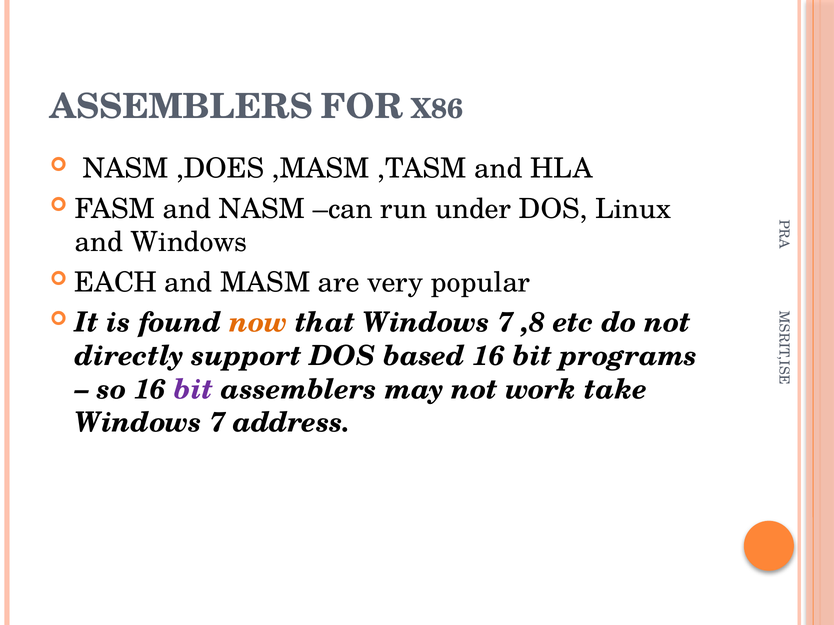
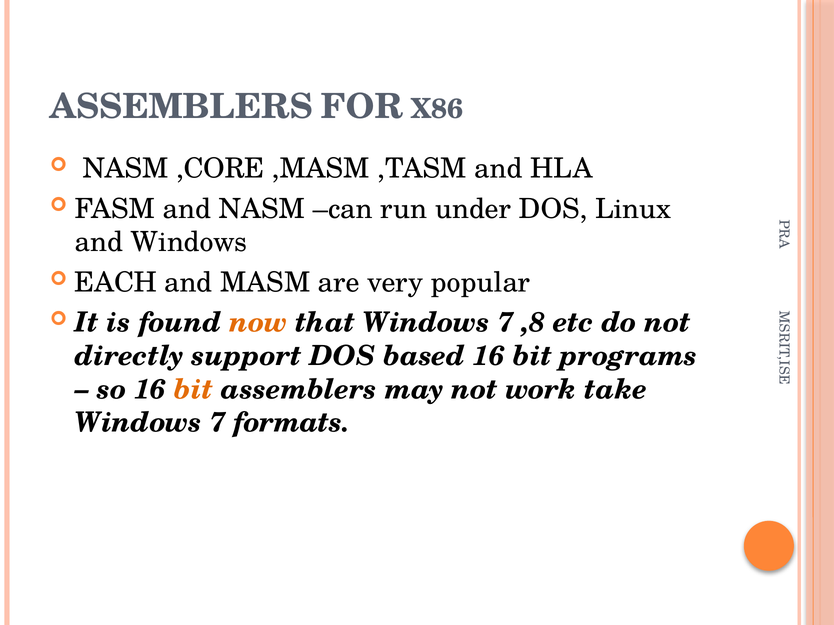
,DOES: ,DOES -> ,CORE (220, 169)
bit colour: purple -> orange (193, 390)
address: address -> formats (292, 423)
